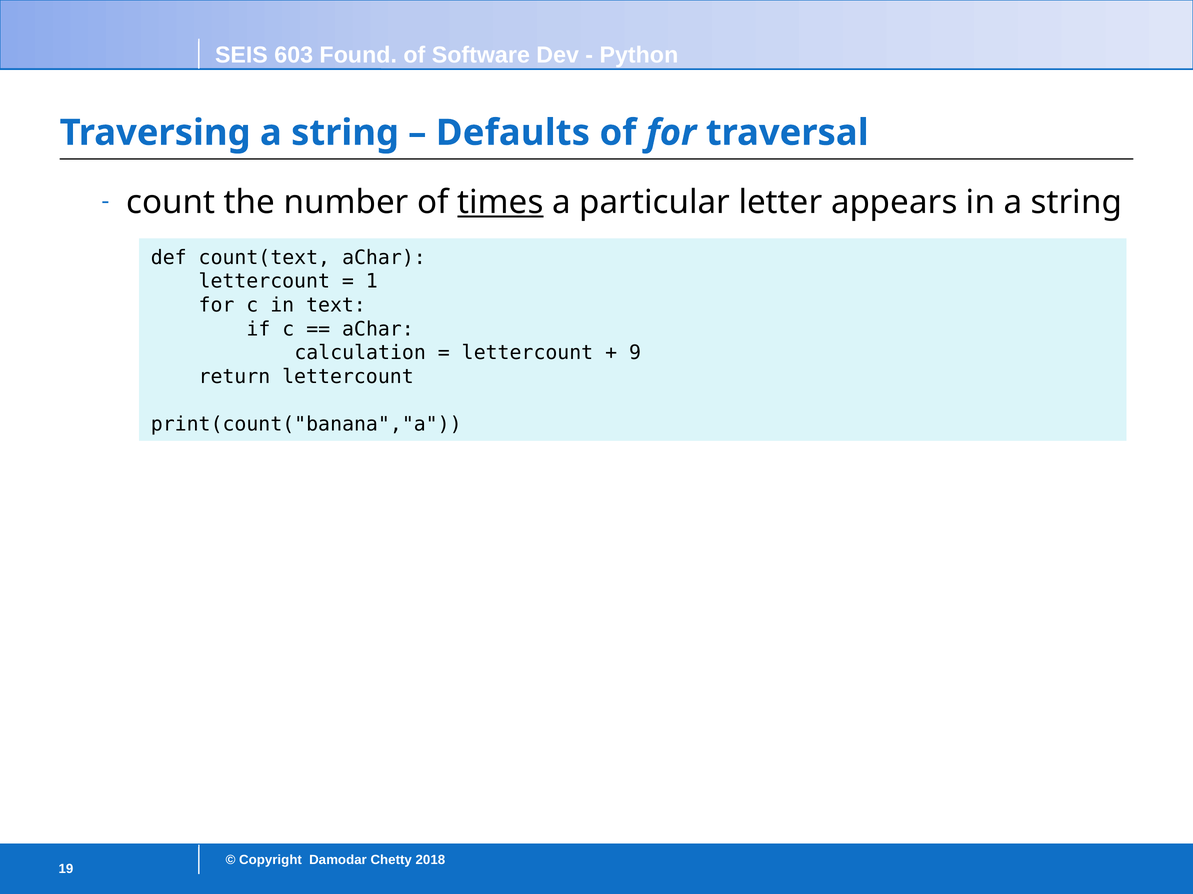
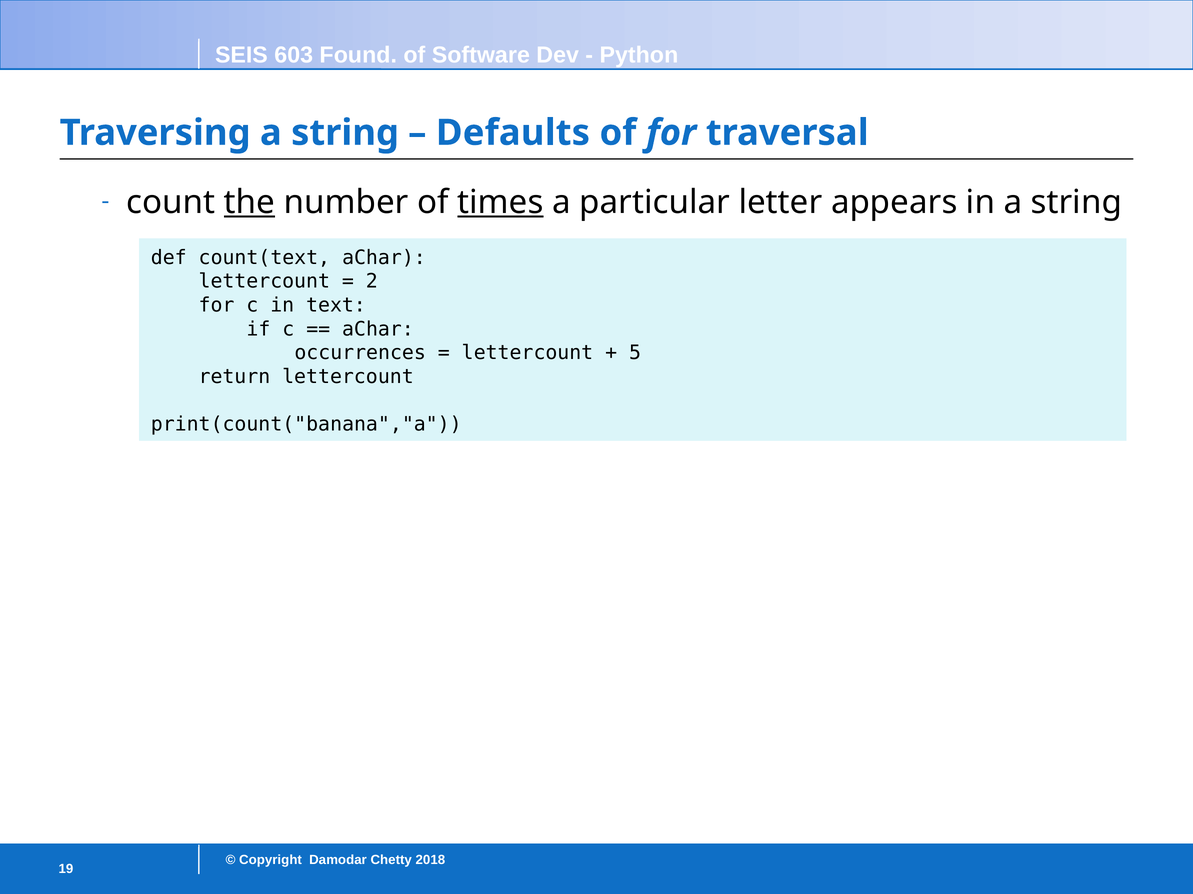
the underline: none -> present (249, 202)
1: 1 -> 2 (372, 282)
calculation: calculation -> occurrences (360, 353)
9: 9 -> 5 (635, 353)
